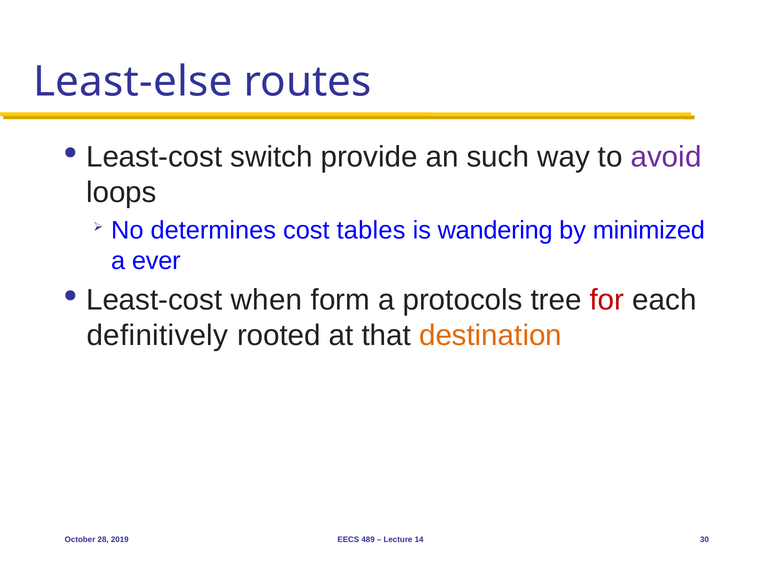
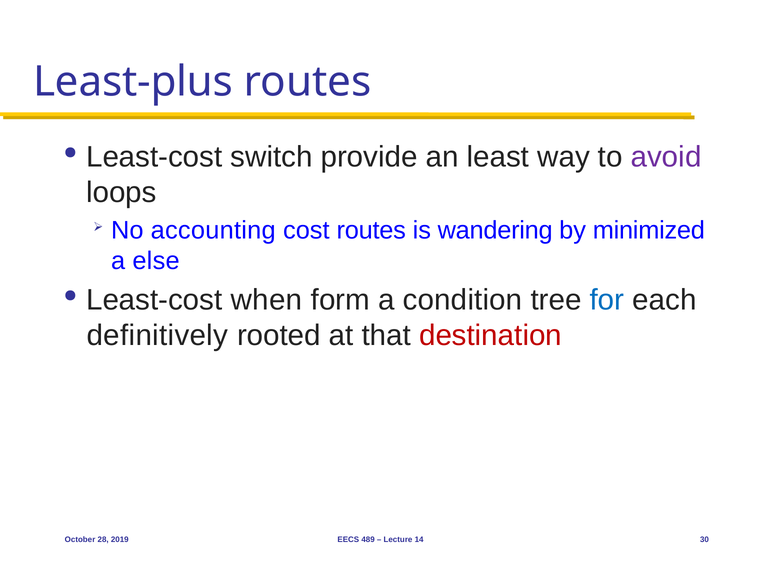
Least-else: Least-else -> Least-plus (133, 82)
such: such -> least (498, 157)
determines: determines -> accounting (213, 230)
cost tables: tables -> routes (371, 230)
ever: ever -> else (156, 261)
protocols: protocols -> condition (463, 300)
for colour: red -> blue (607, 300)
destination colour: orange -> red (491, 335)
